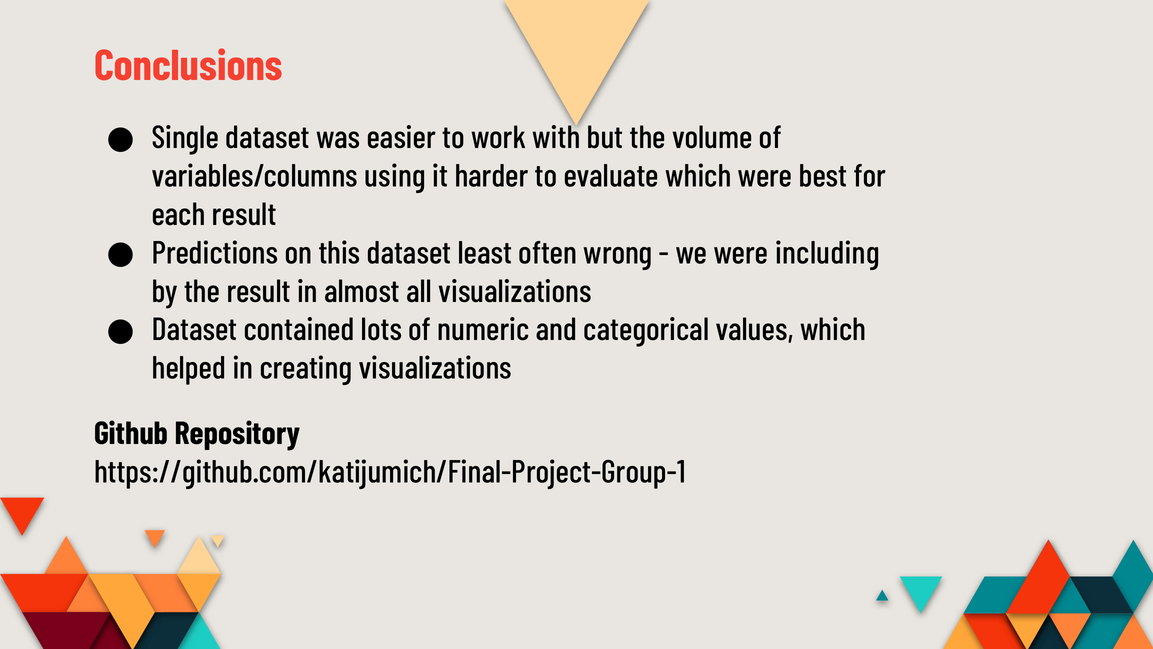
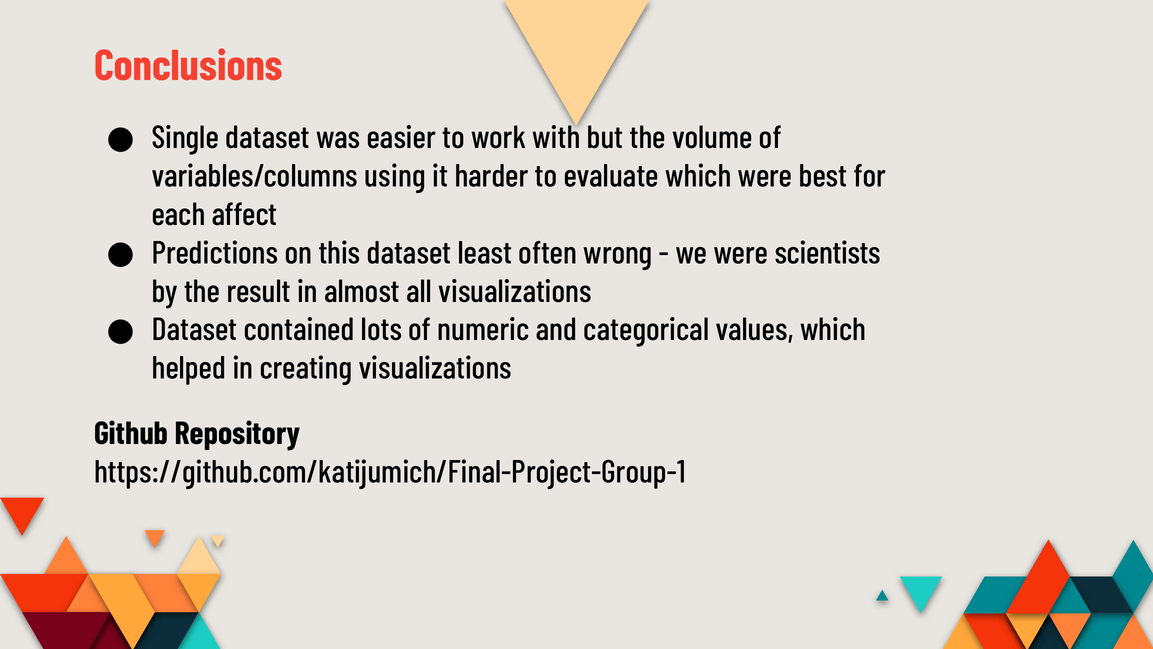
each result: result -> affect (244, 214)
including: including -> scientists (828, 253)
